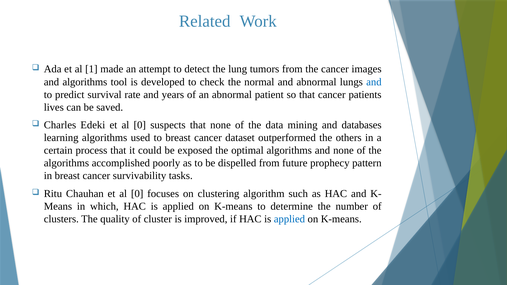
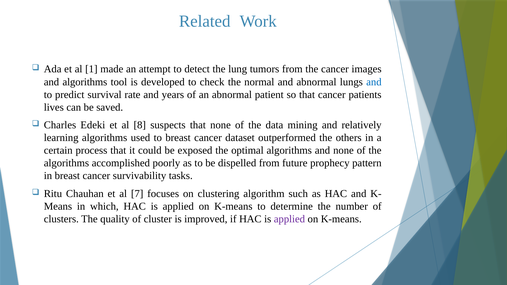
Edeki et al 0: 0 -> 8 (140, 125)
databases: databases -> relatively (362, 125)
Chauhan et al 0: 0 -> 7 (137, 194)
applied colour: blue -> purple (289, 219)
